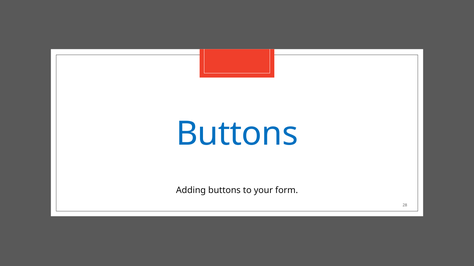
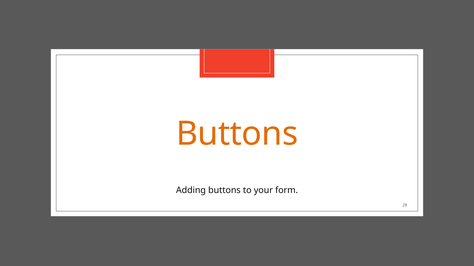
Buttons colour: blue -> orange (237, 134)
